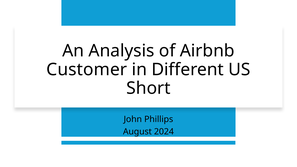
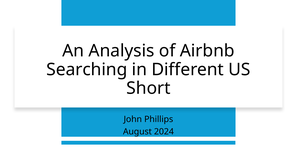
Customer: Customer -> Searching (87, 70)
